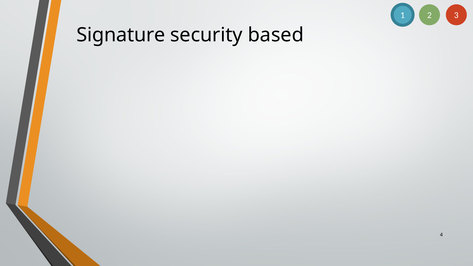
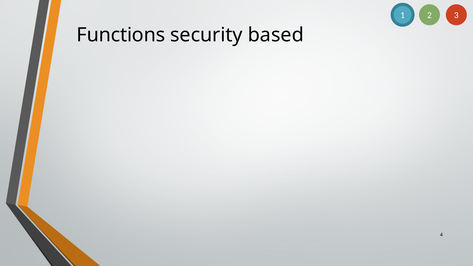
Signature: Signature -> Functions (121, 35)
